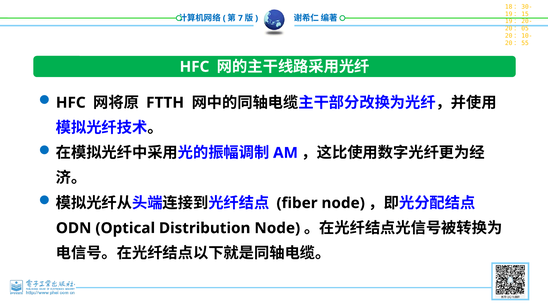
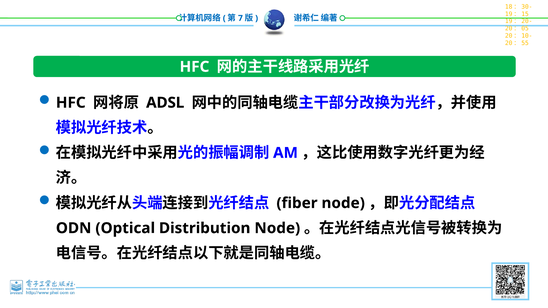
FTTH: FTTH -> ADSL (165, 103)
